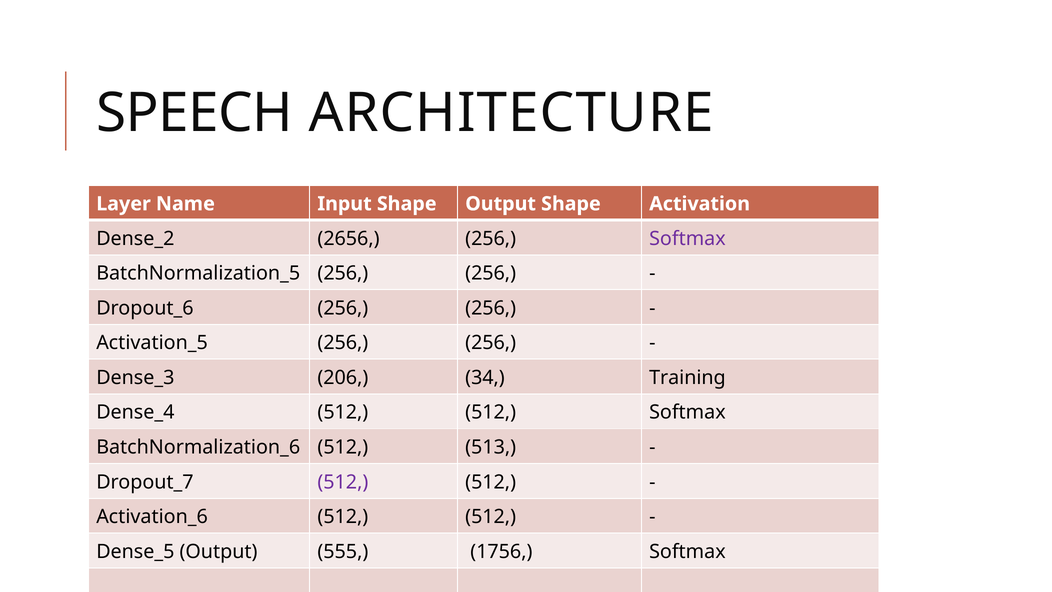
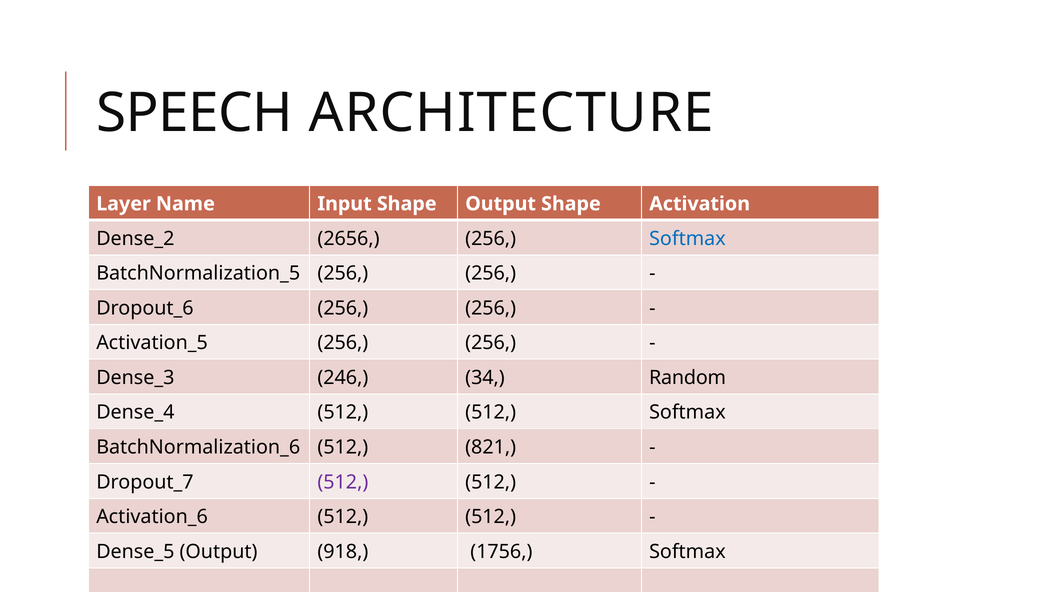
Softmax colour: purple -> blue (687, 238)
206: 206 -> 246 (343, 378)
Training: Training -> Random (688, 378)
513: 513 -> 821 (491, 447)
555: 555 -> 918 (343, 551)
